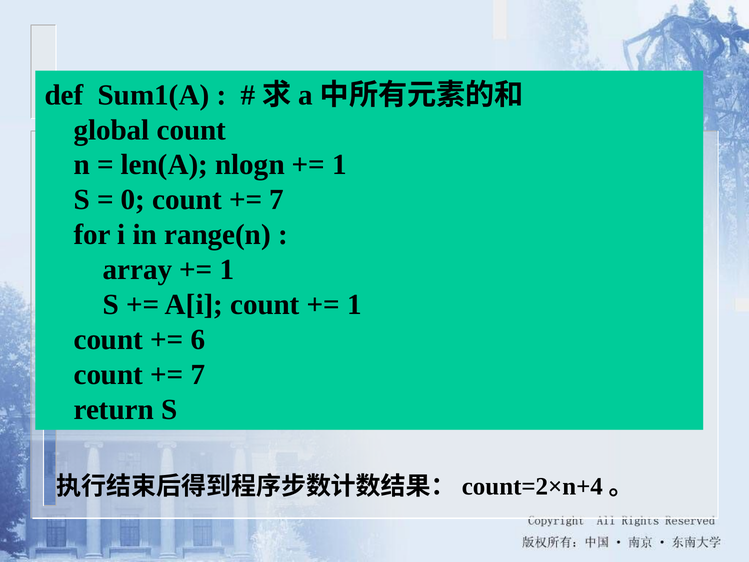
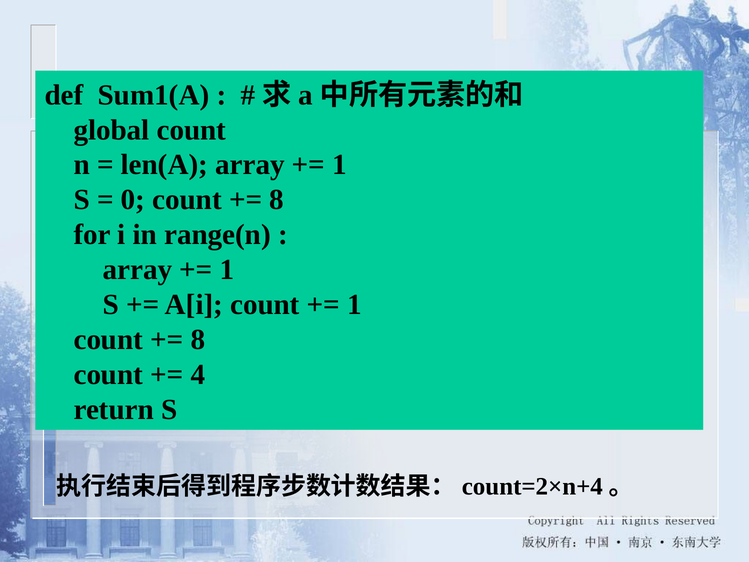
len(A nlogn: nlogn -> array (250, 165)
7: 7 -> 8 (277, 200)
6: 6 -> 8 (198, 340)
7: 7 -> 4 (198, 375)
